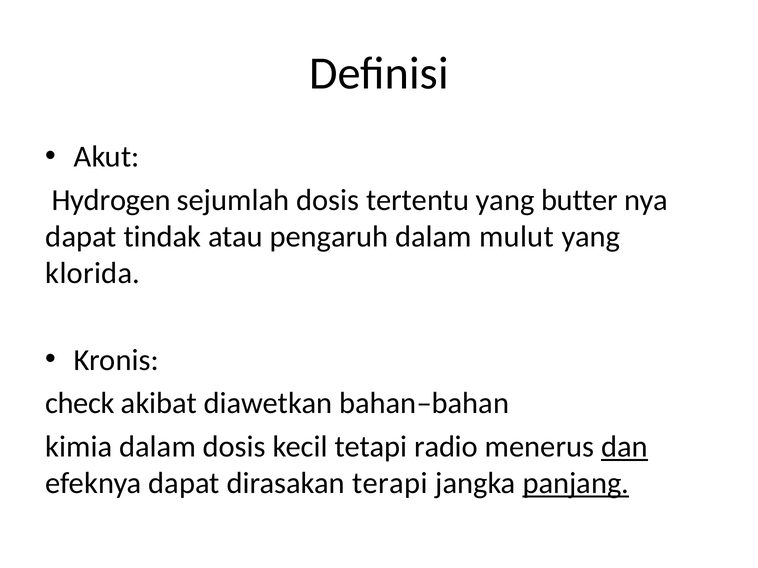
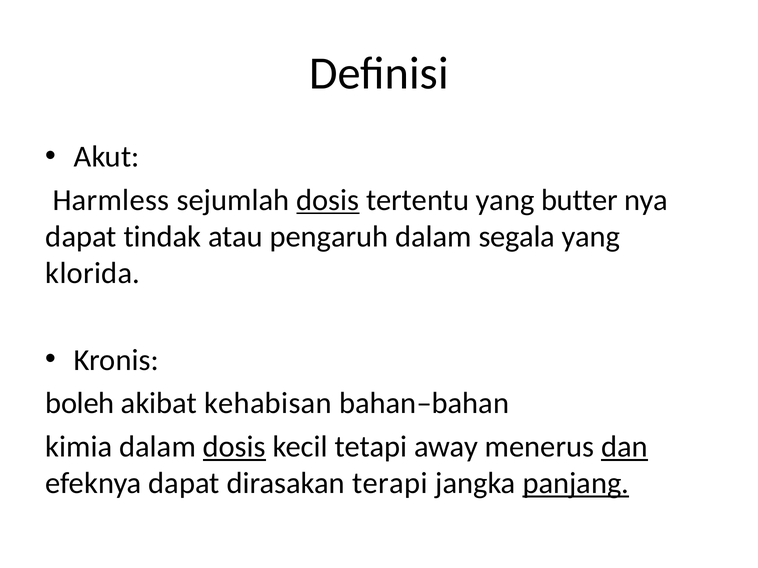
Hydrogen: Hydrogen -> Harmless (111, 200)
dosis underline: none -> present (328, 200)
mulut: mulut -> segala (517, 237)
check: check -> boleh (80, 404)
diawetkan: diawetkan -> kehabisan (268, 404)
dosis underline: none -> present (234, 447)
radio: radio -> away (446, 447)
